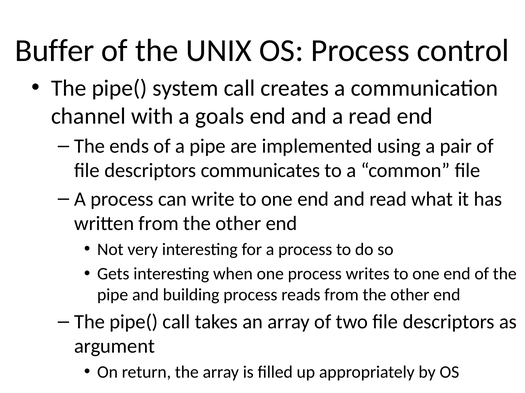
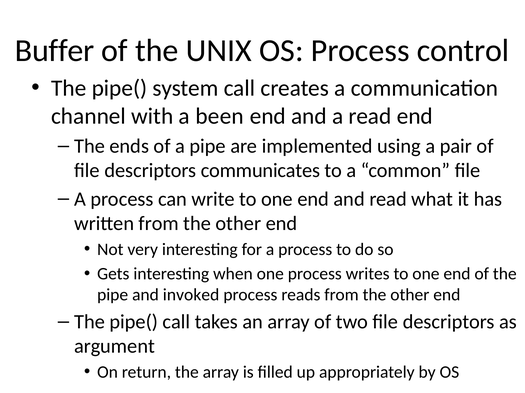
goals: goals -> been (220, 116)
building: building -> invoked (191, 295)
